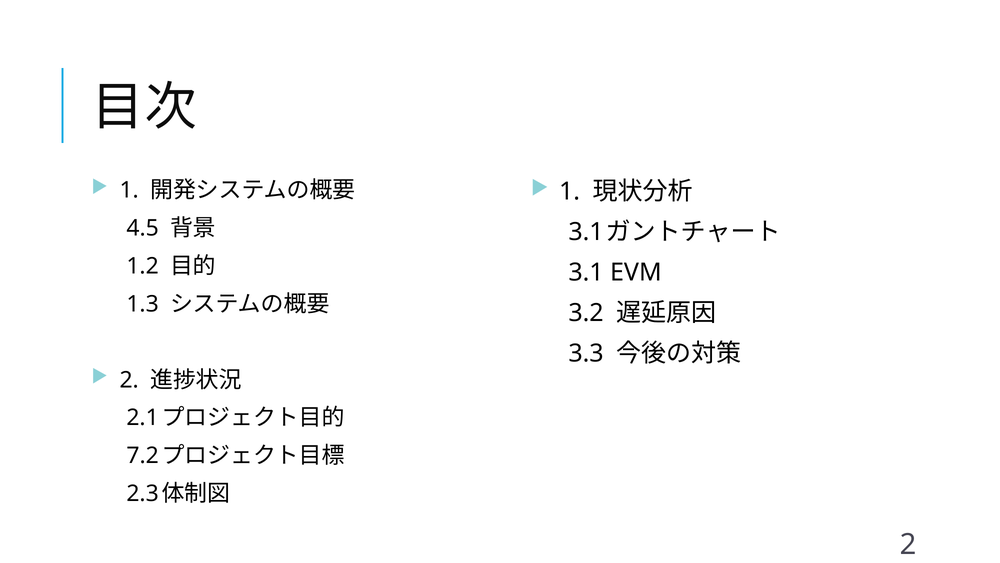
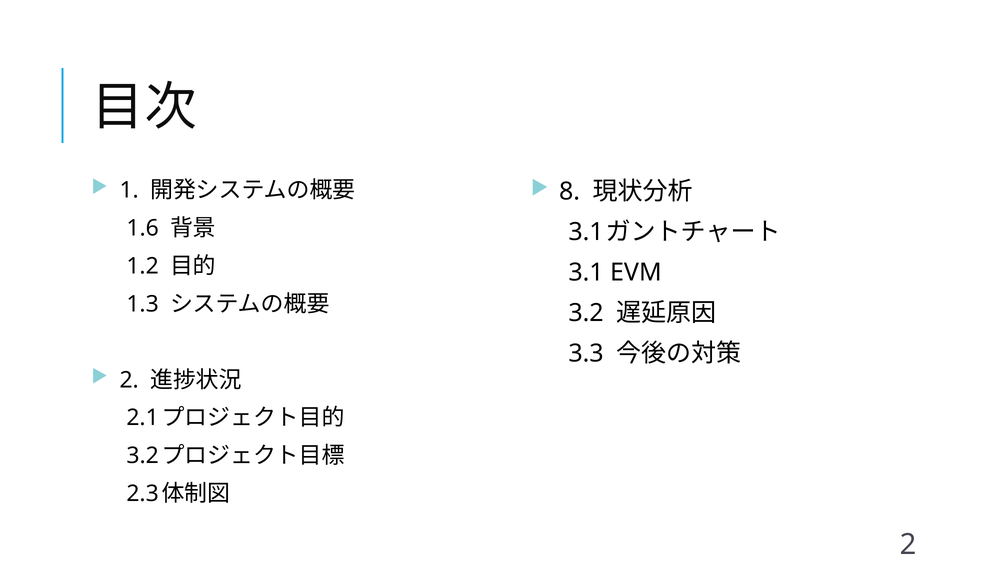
1: 1 -> 8 (570, 191)
4.5: 4.5 -> 1.6 (143, 228)
7.2: 7.2 -> 3.2 (143, 455)
